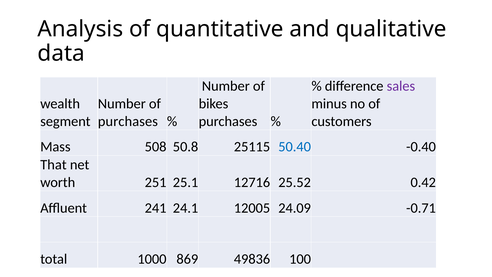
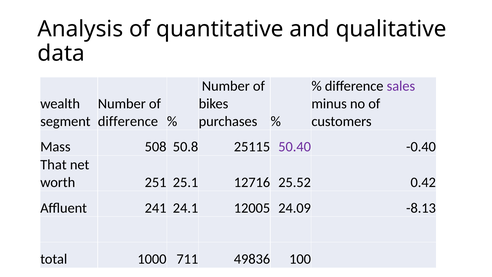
purchases: purchases -> difference (128, 121)
50.40 colour: blue -> purple (295, 147)
-0.71: -0.71 -> -8.13 (421, 208)
869: 869 -> 711 (187, 259)
